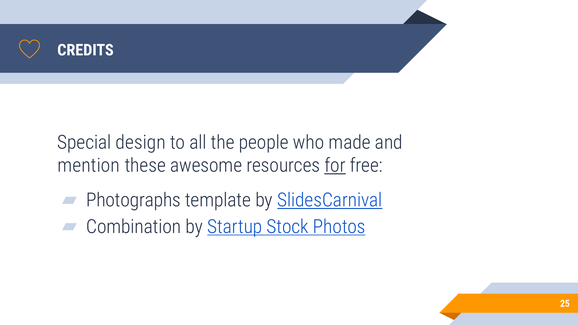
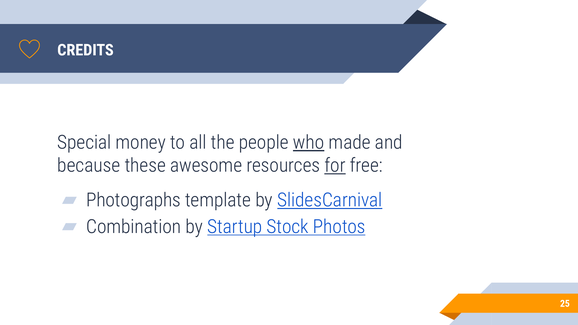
design: design -> money (141, 143)
who underline: none -> present (309, 143)
mention: mention -> because (89, 166)
